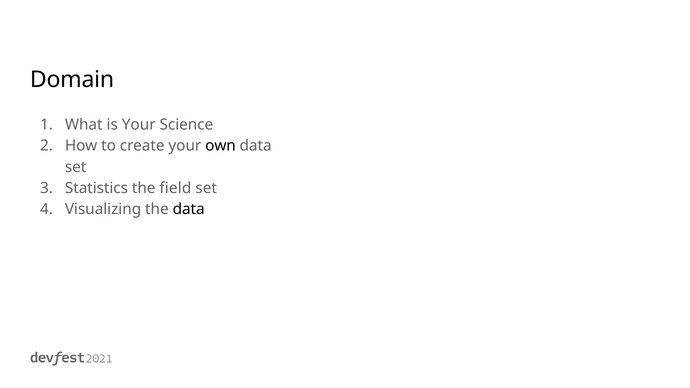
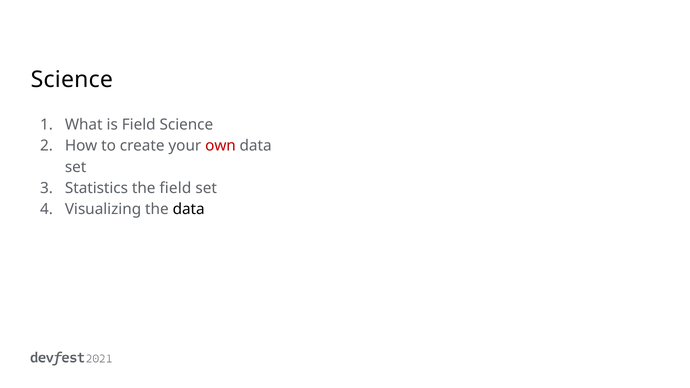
Domain: Domain -> Science (72, 80)
is Your: Your -> Field (139, 125)
own colour: black -> red (220, 146)
